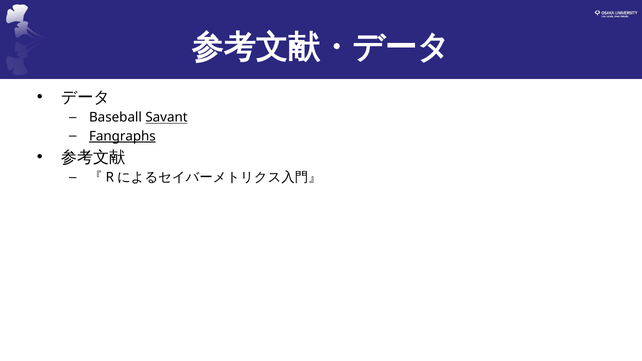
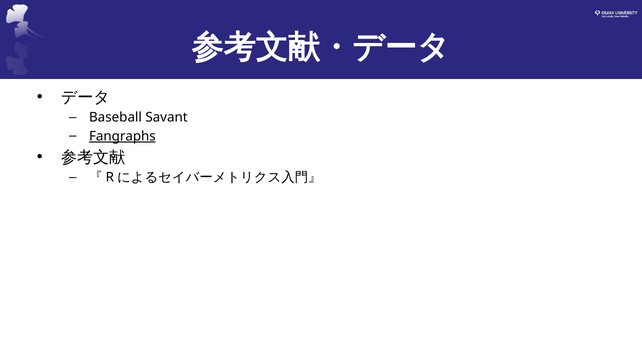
Savant underline: present -> none (167, 118)
